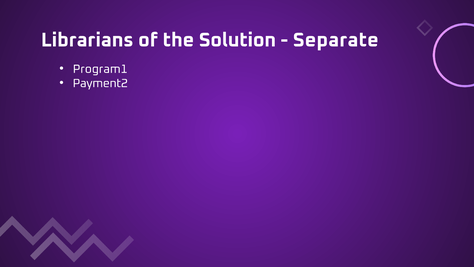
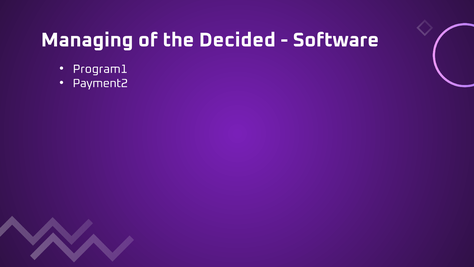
Librarians: Librarians -> Managing (87, 40)
Solution: Solution -> Decided (237, 40)
Separate: Separate -> Software (336, 40)
